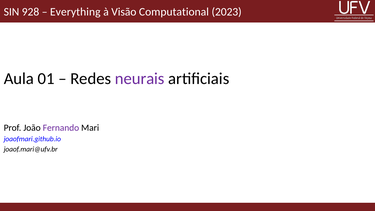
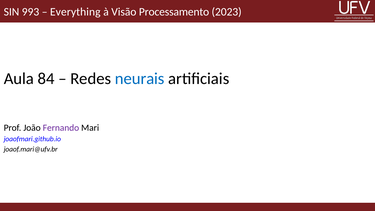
928: 928 -> 993 (30, 12)
Computational: Computational -> Processamento (174, 12)
01: 01 -> 84 (46, 79)
neurais colour: purple -> blue (140, 79)
